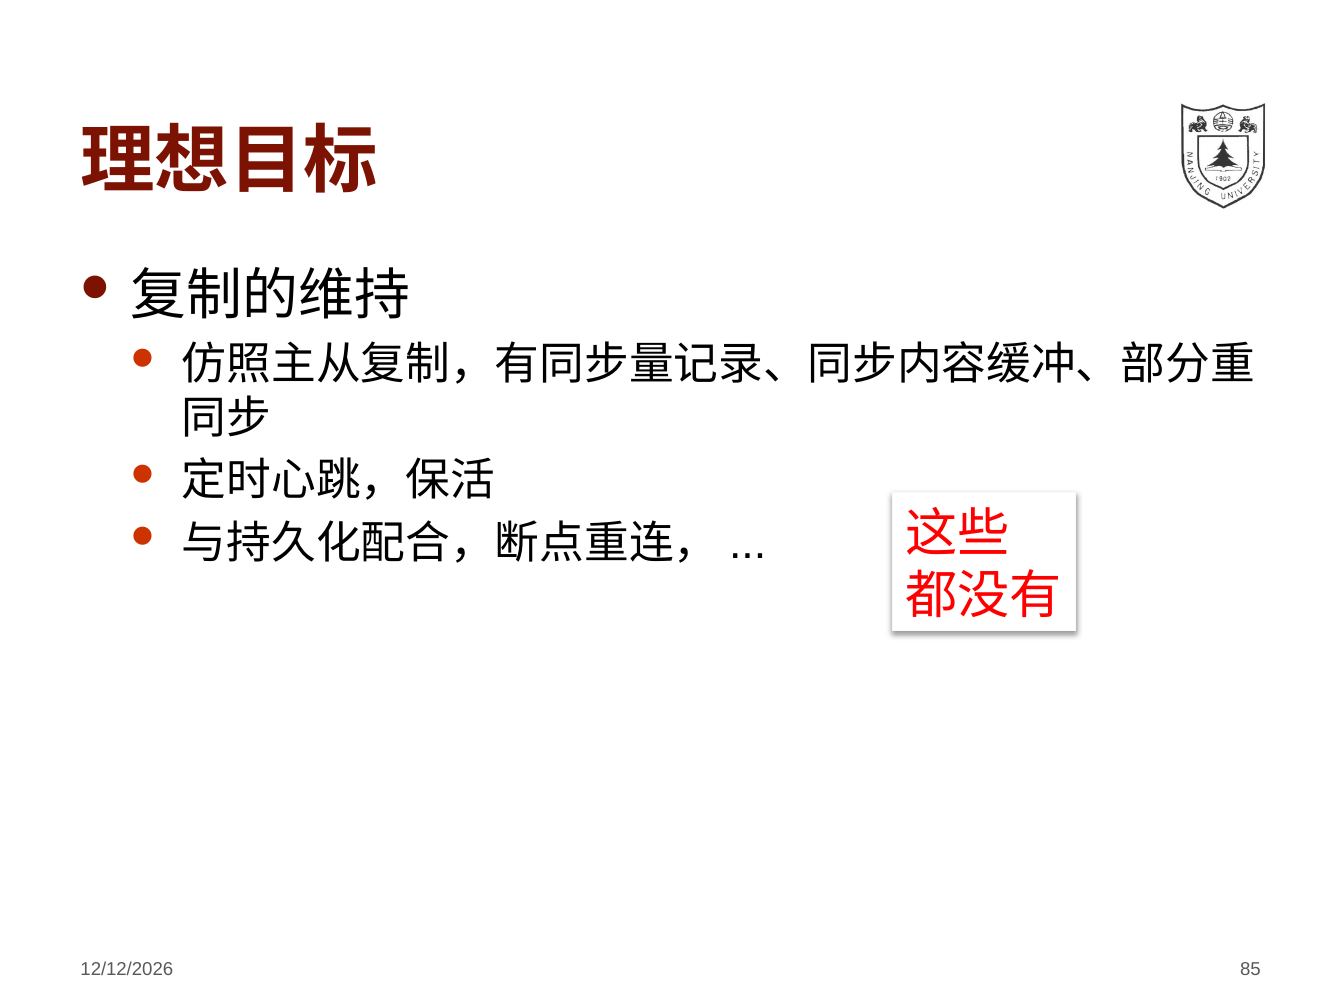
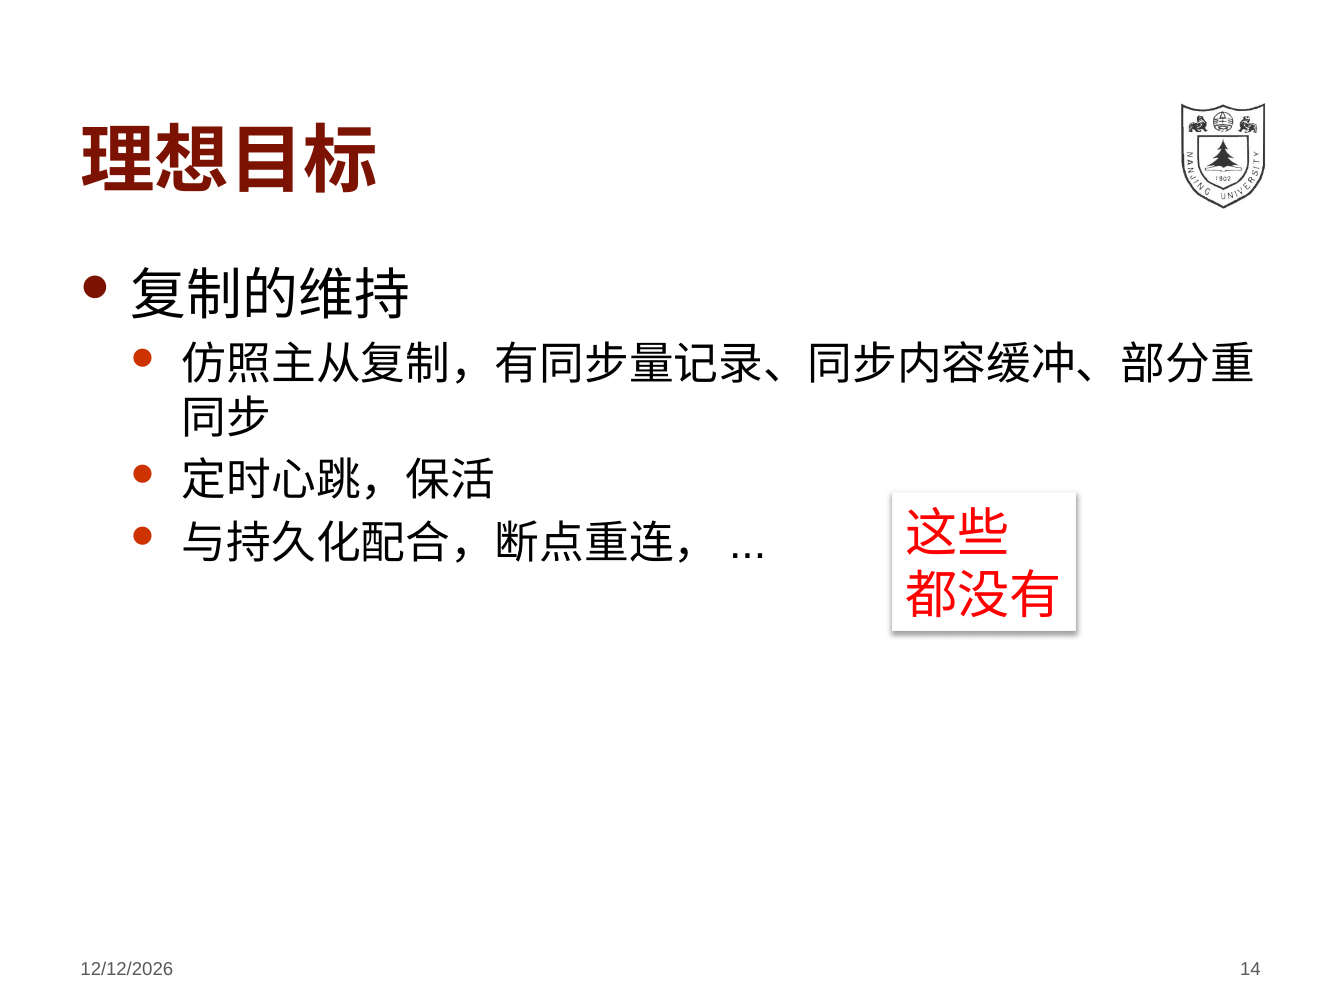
85: 85 -> 14 (1250, 969)
